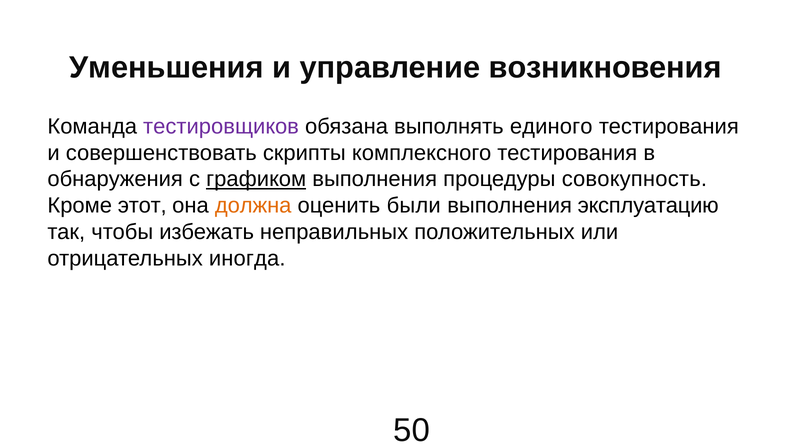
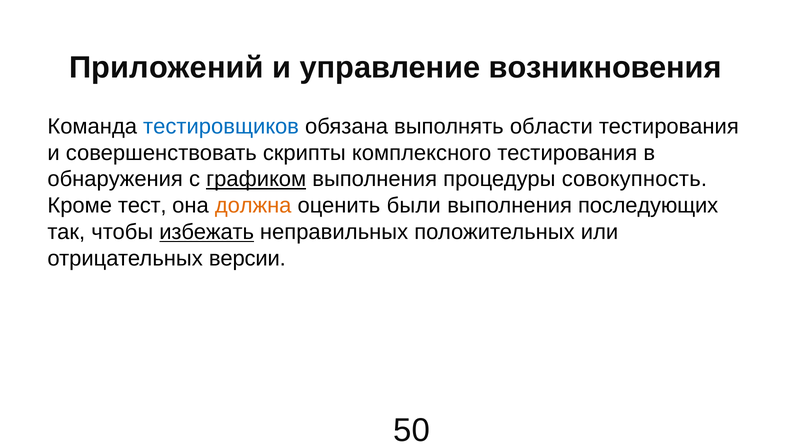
Уменьшения: Уменьшения -> Приложений (166, 68)
тестировщиков colour: purple -> blue (221, 126)
единого: единого -> области (551, 126)
этот: этот -> тест (142, 206)
эксплуатацию: эксплуатацию -> последующих (648, 206)
избежать underline: none -> present (207, 232)
иногда: иногда -> версии (247, 258)
